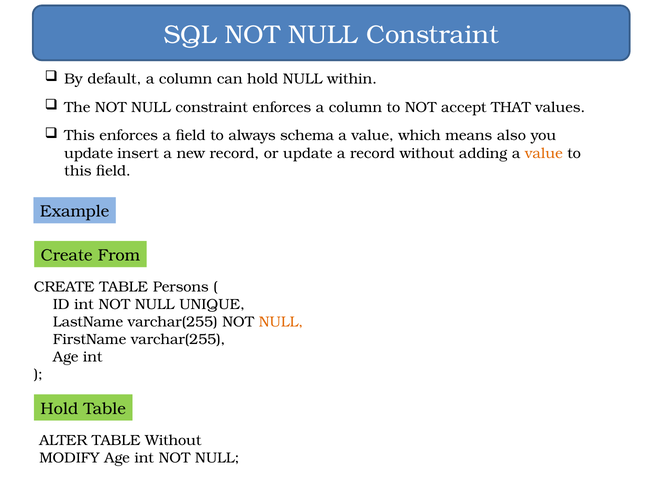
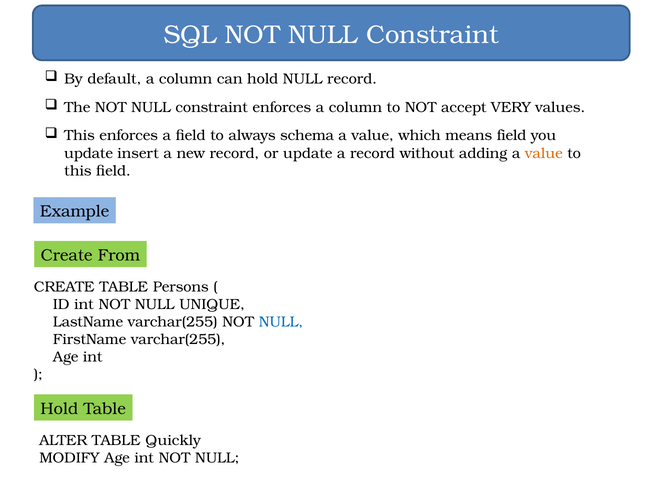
NULL within: within -> record (352, 79)
THAT: THAT -> VERY (511, 107)
means also: also -> field (512, 136)
NULL colour: orange -> blue (281, 322)
TABLE Without: Without -> Quickly (173, 440)
